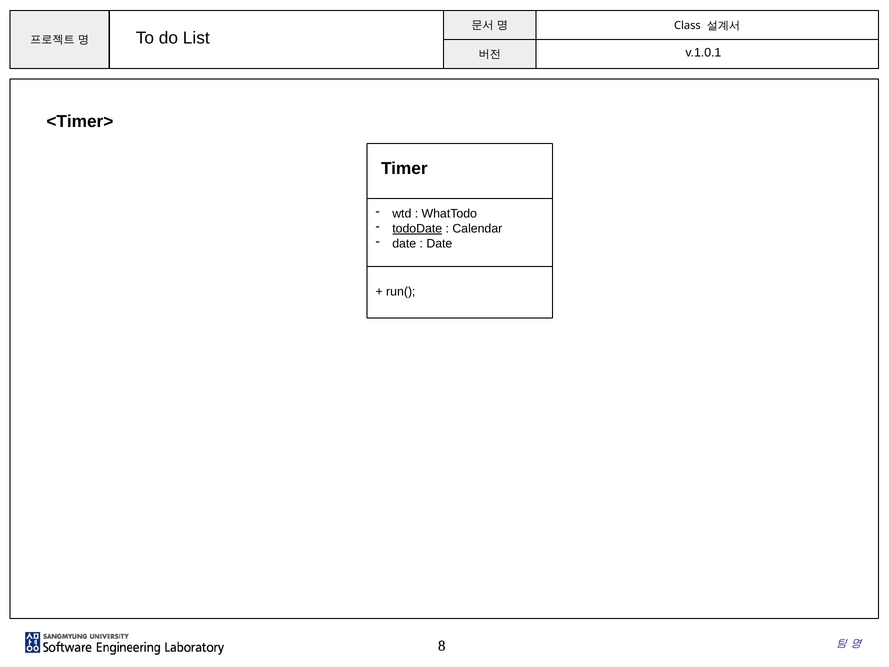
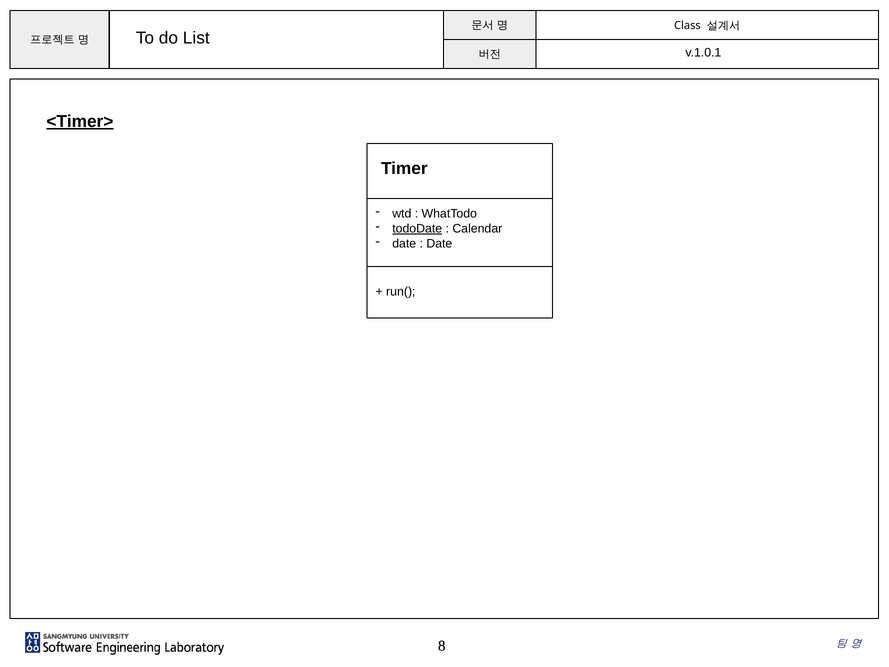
<Timer> underline: none -> present (80, 121)
